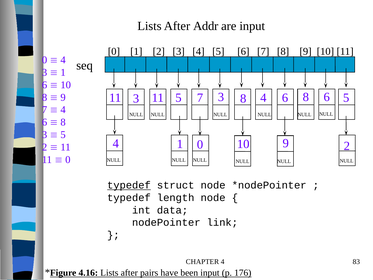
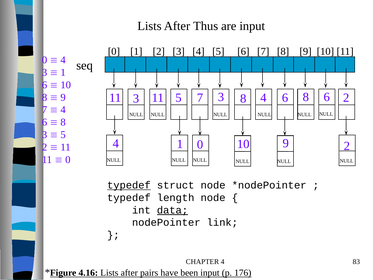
Addr: Addr -> Thus (206, 26)
6 5: 5 -> 2 (346, 98)
data underline: none -> present (172, 210)
